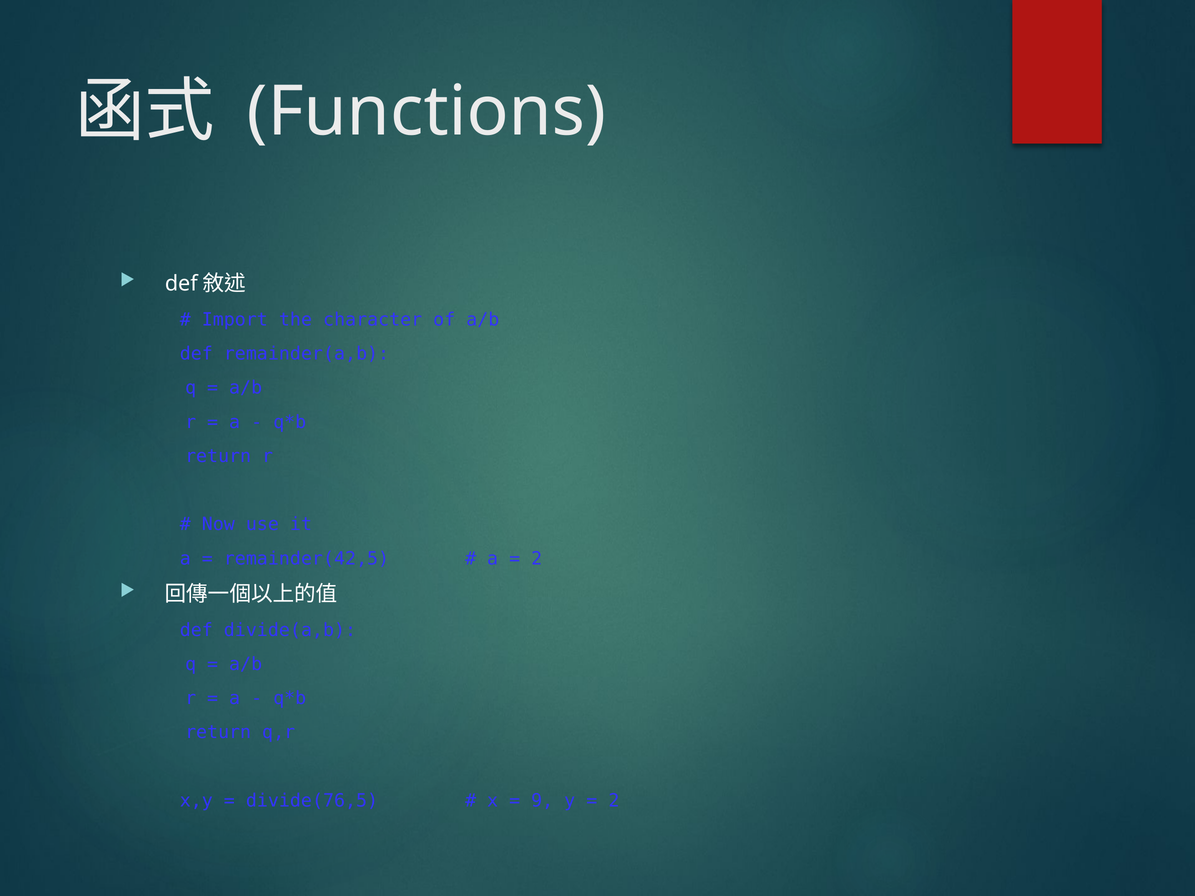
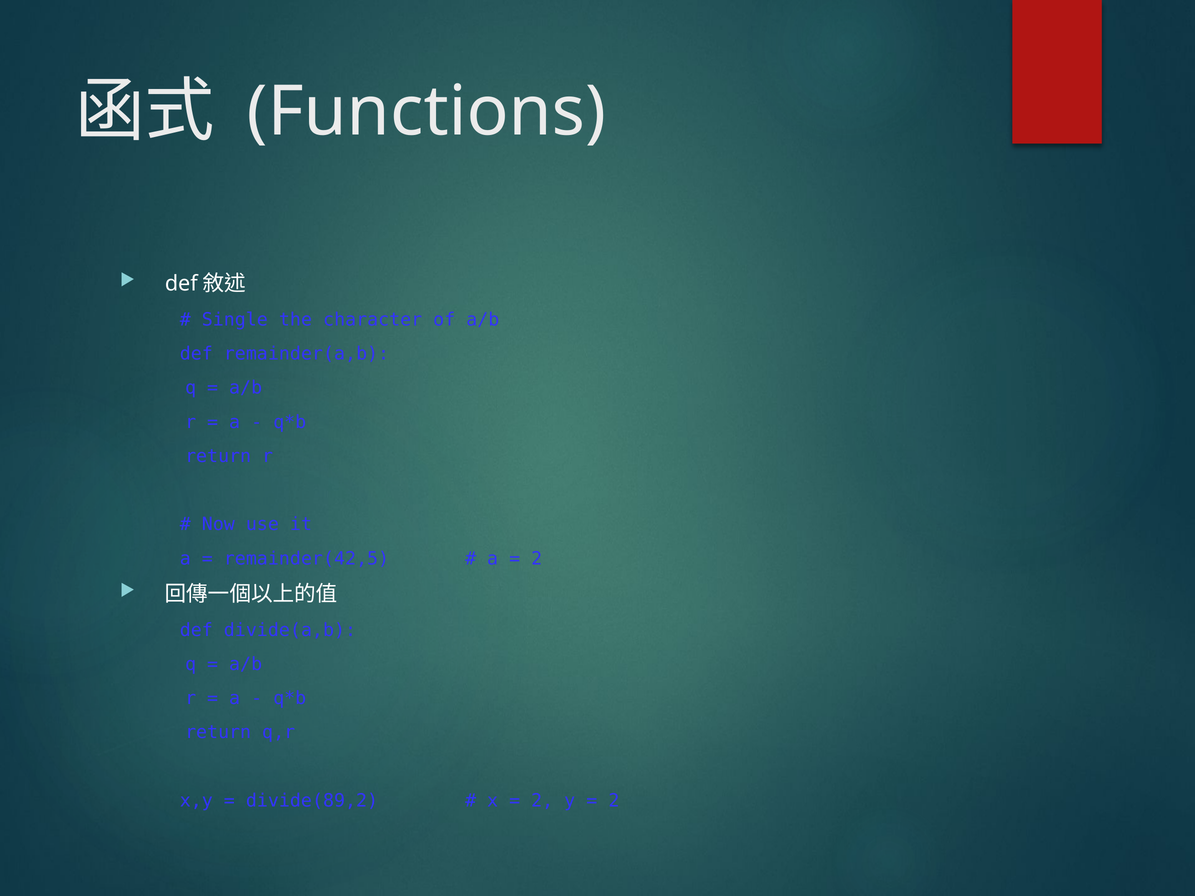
Import: Import -> Single (235, 320)
divide(76,5: divide(76,5 -> divide(89,2 (312, 801)
9: 9 -> 2 (542, 801)
